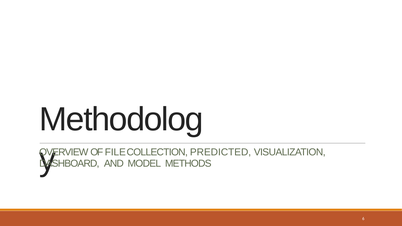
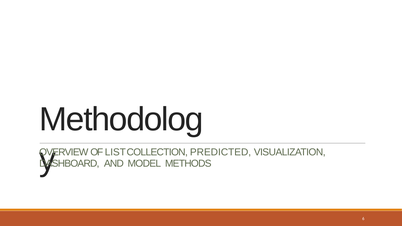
FILE: FILE -> LIST (115, 152)
